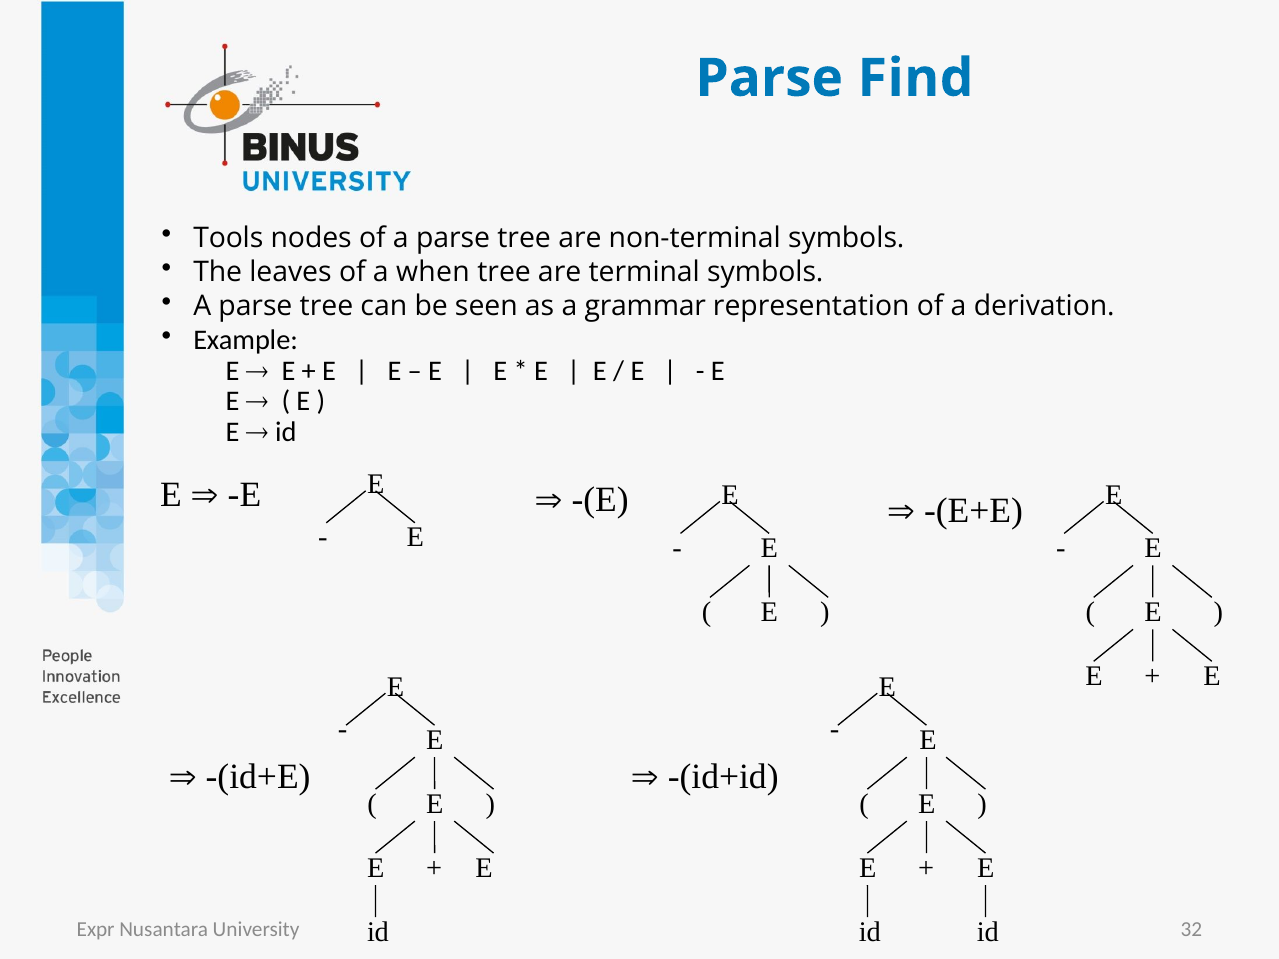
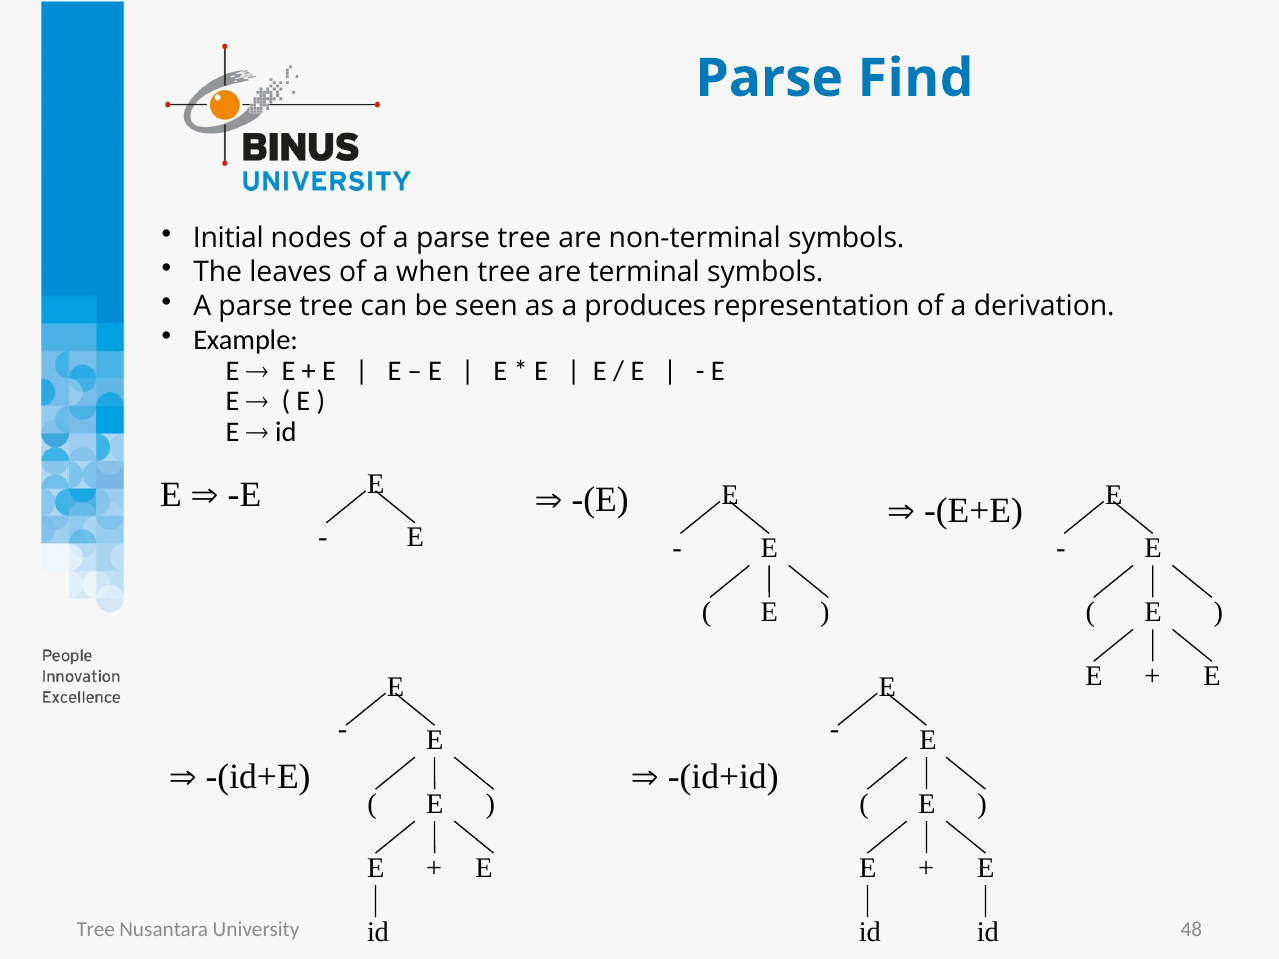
Tools: Tools -> Initial (228, 238)
grammar: grammar -> produces (645, 307)
Expr: Expr -> Tree (96, 930)
32: 32 -> 48 (1191, 929)
